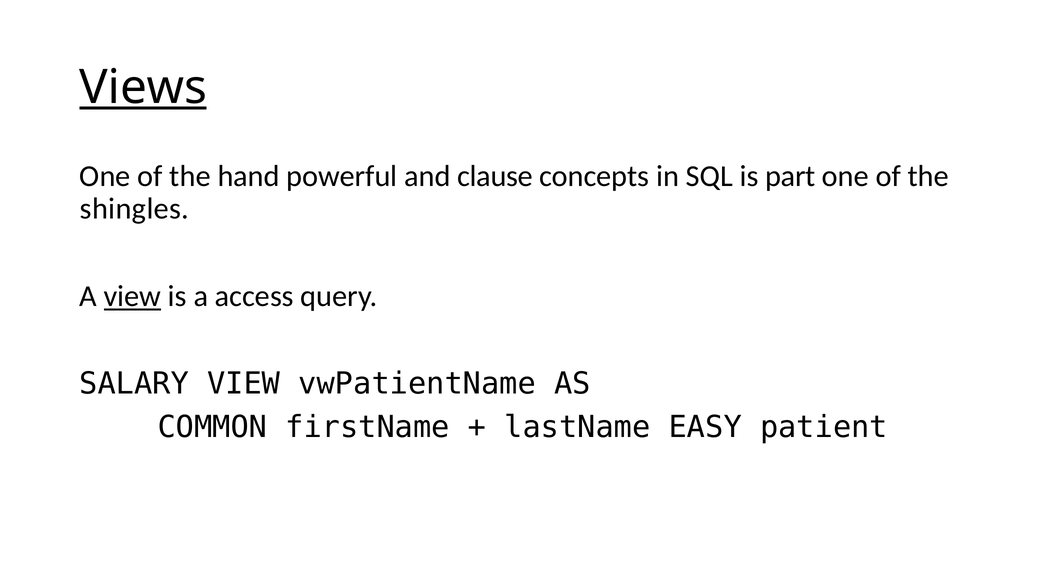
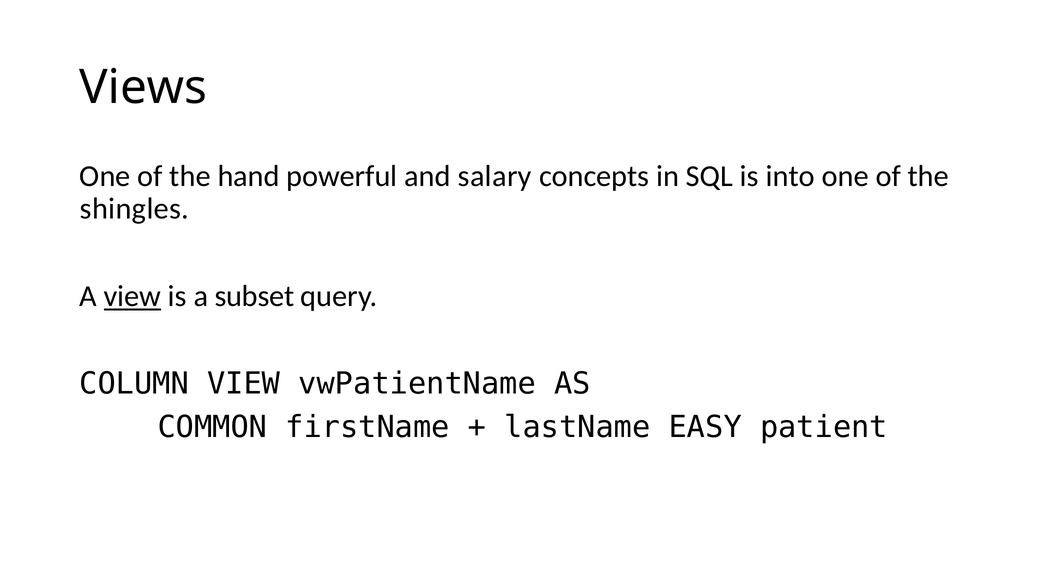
Views underline: present -> none (143, 88)
clause: clause -> salary (495, 176)
part: part -> into (790, 176)
access: access -> subset (254, 296)
SALARY: SALARY -> COLUMN (134, 384)
